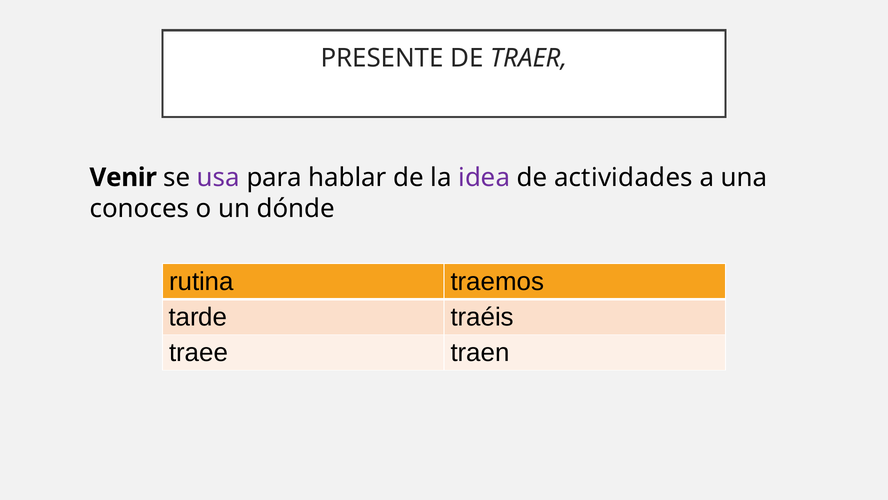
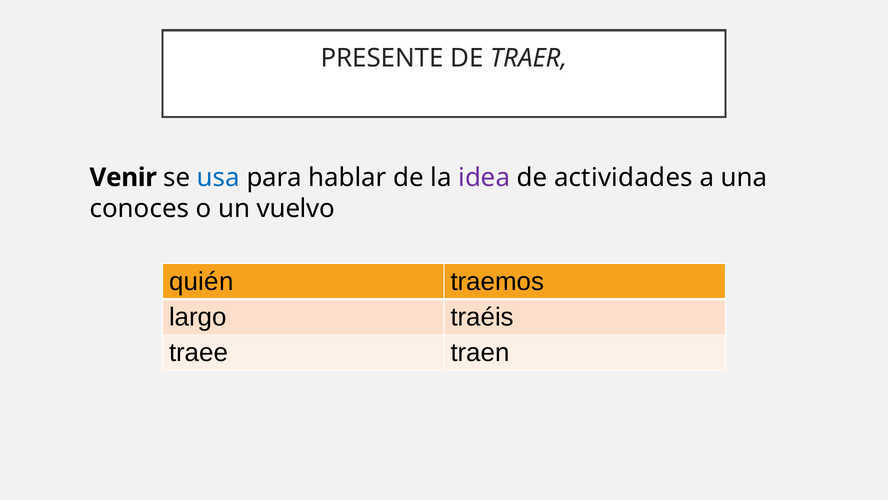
usa colour: purple -> blue (218, 177)
dónde: dónde -> vuelvo (296, 208)
rutina: rutina -> quién (201, 281)
tarde: tarde -> largo (198, 317)
